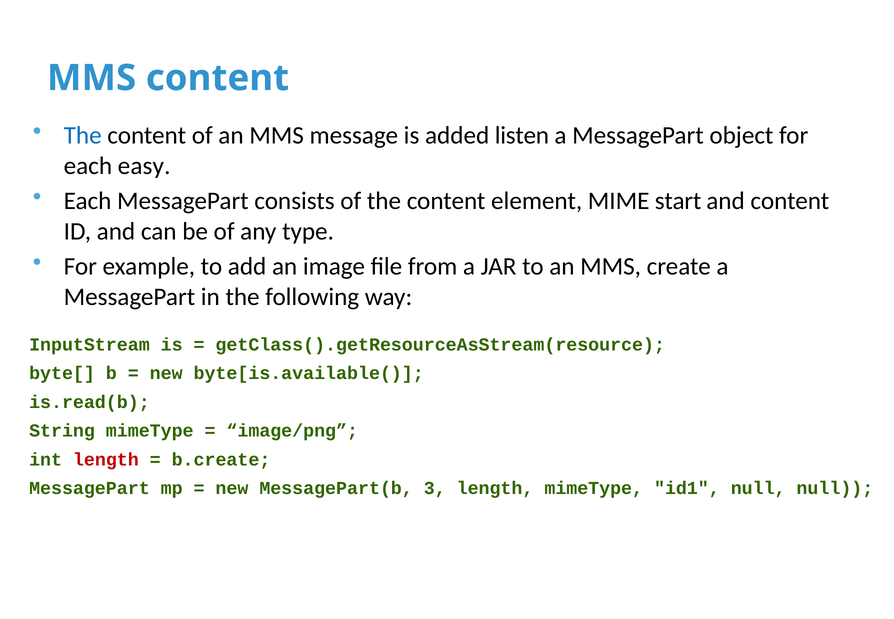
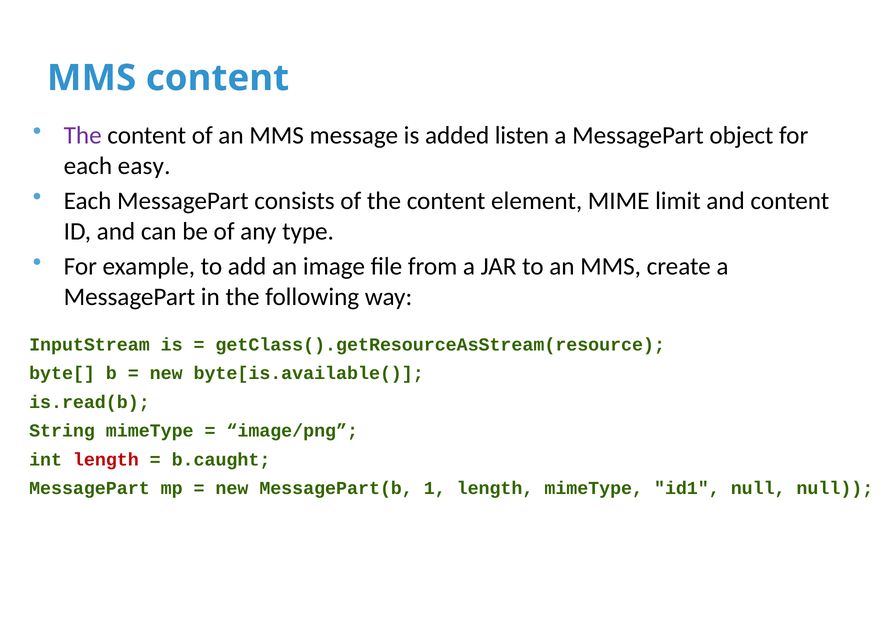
The colour: blue -> purple (83, 135)
start: start -> limit (678, 201)
b.create: b.create -> b.caught (221, 459)
3: 3 -> 1 (435, 488)
